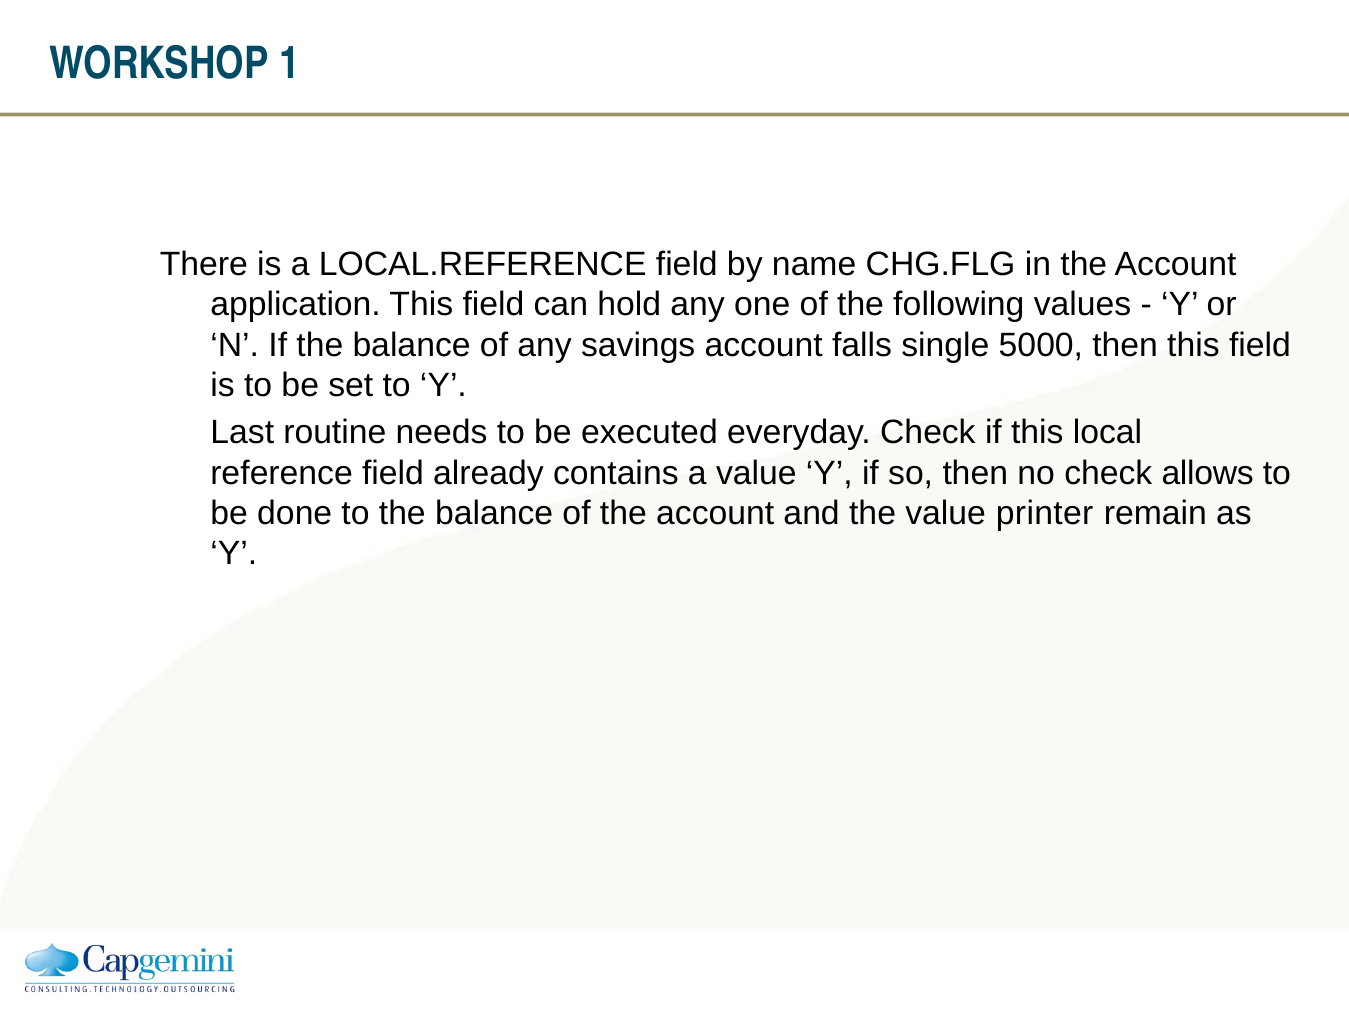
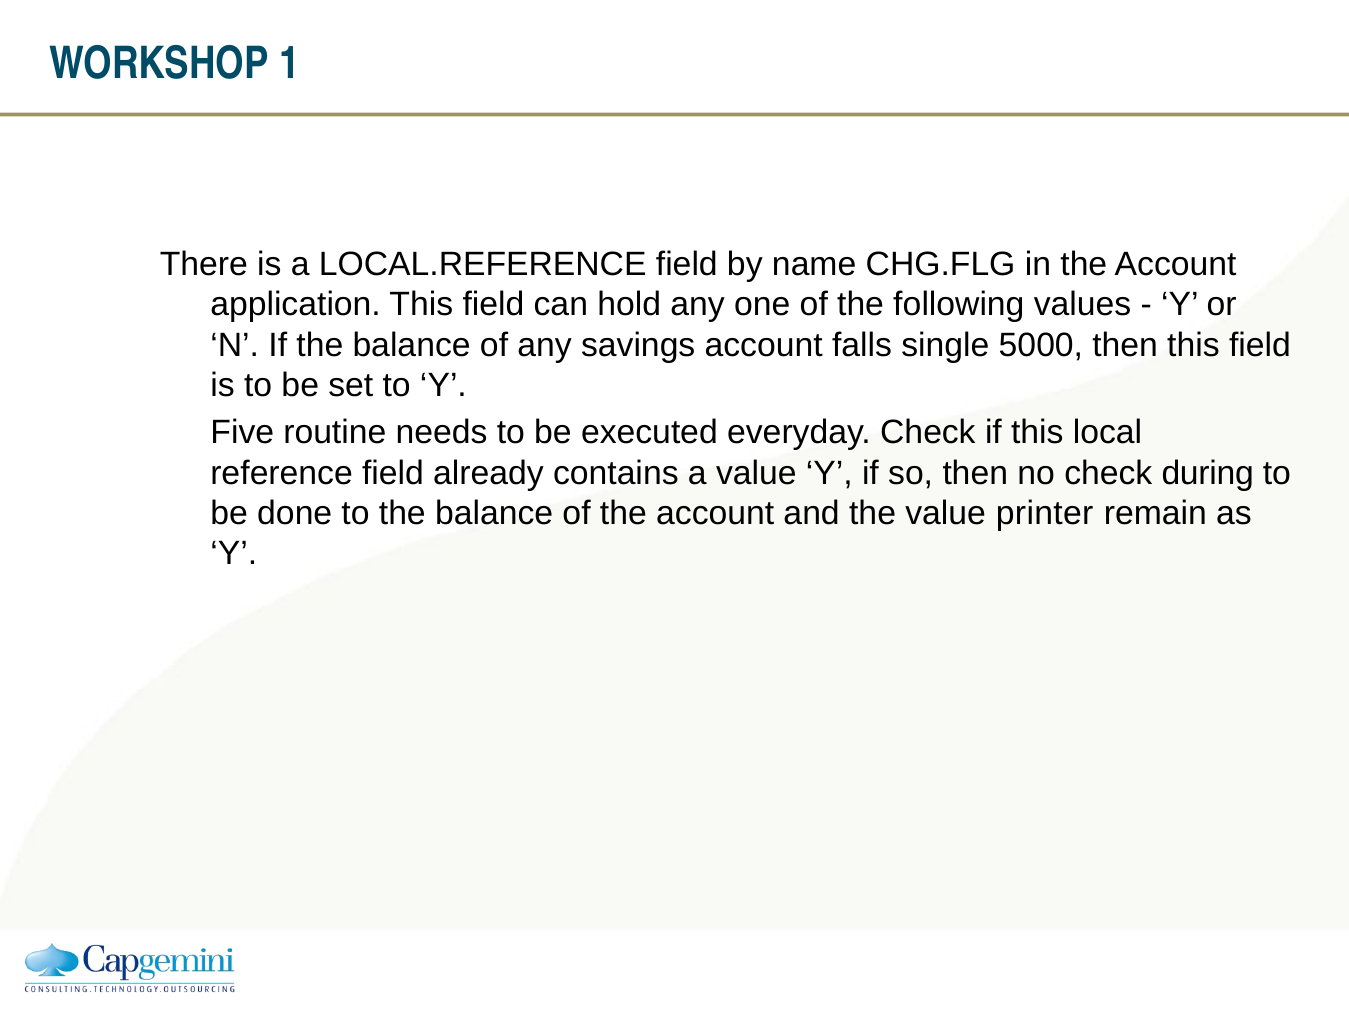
Last: Last -> Five (242, 433)
allows: allows -> during (1208, 473)
